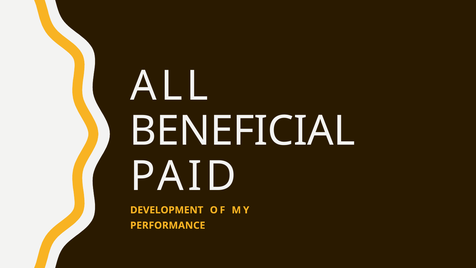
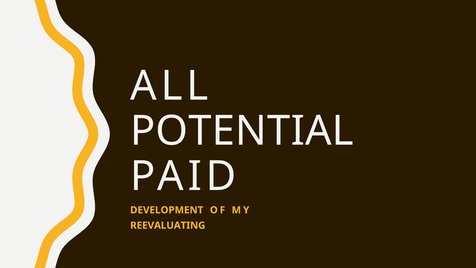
BENEFICIAL: BENEFICIAL -> POTENTIAL (242, 131)
PERFORMANCE: PERFORMANCE -> REEVALUATING (168, 225)
